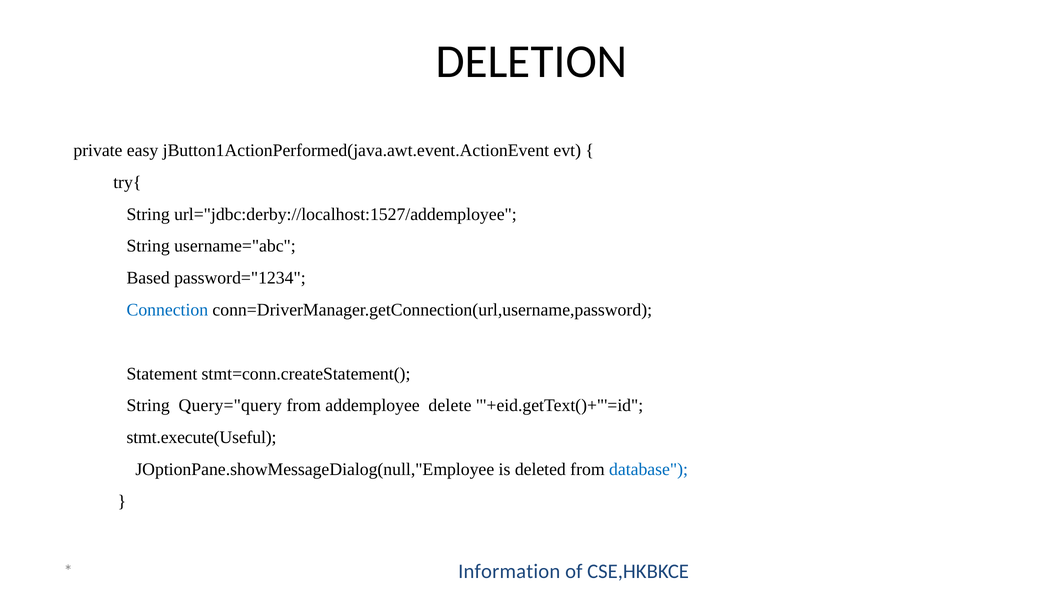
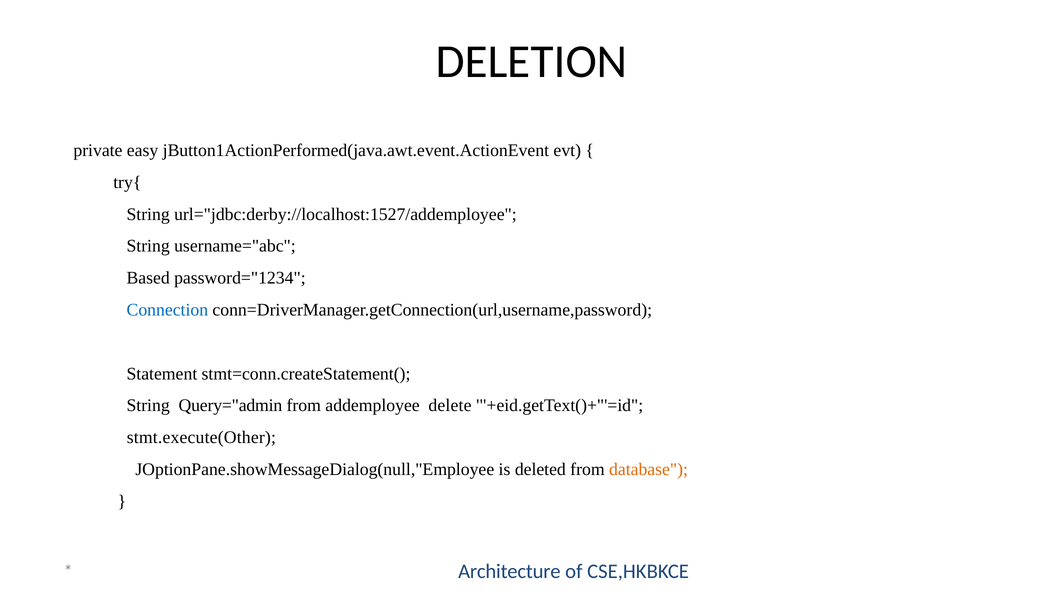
Query="query: Query="query -> Query="admin (230, 406)
stmt.execute(Useful: stmt.execute(Useful -> stmt.execute(Other (201, 437)
database colour: blue -> orange (649, 469)
Information: Information -> Architecture (509, 572)
